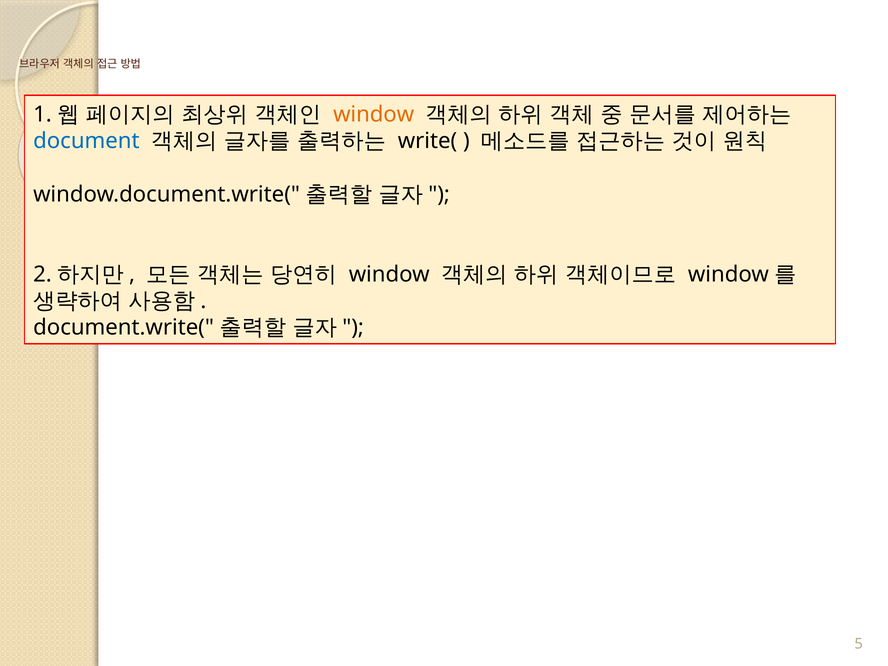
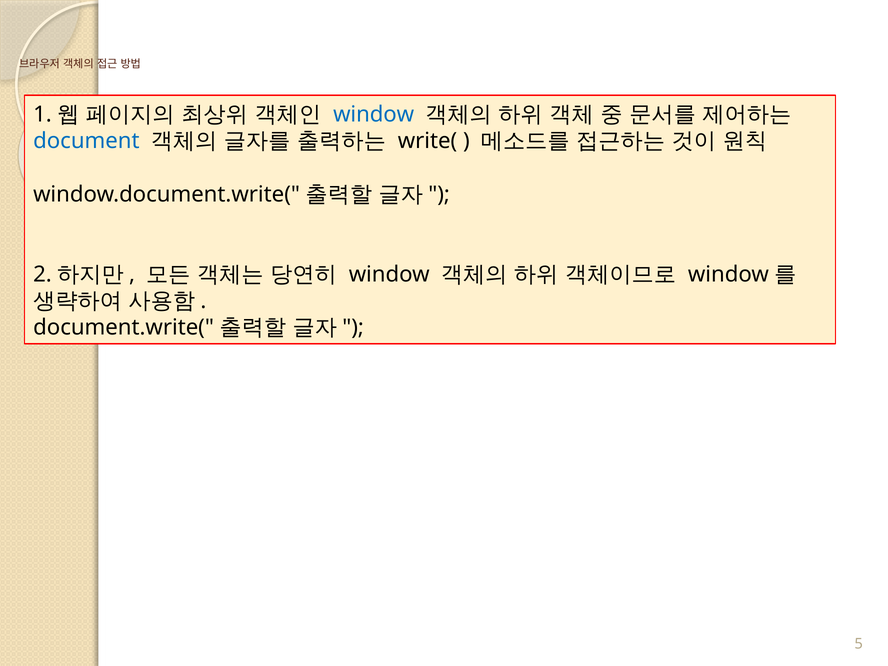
window colour: orange -> blue (374, 114)
